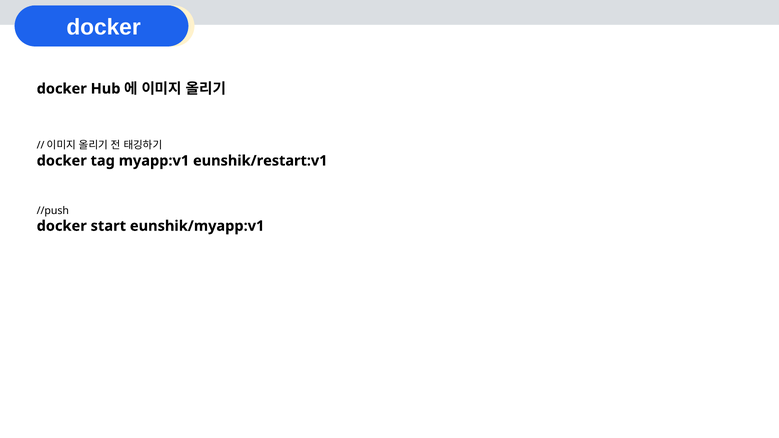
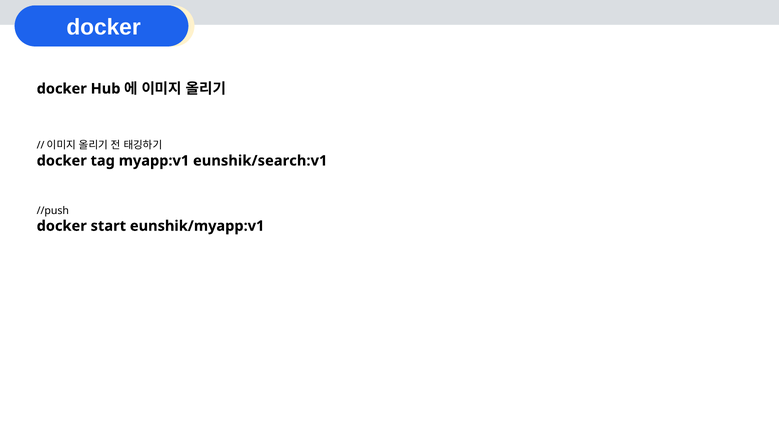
eunshik/restart:v1: eunshik/restart:v1 -> eunshik/search:v1 (260, 161)
